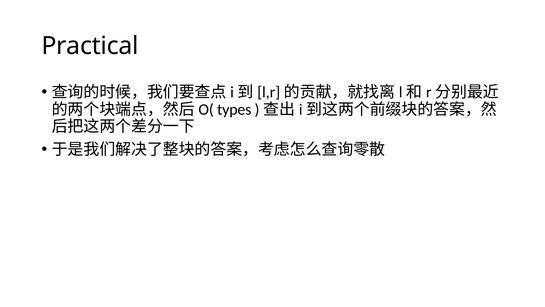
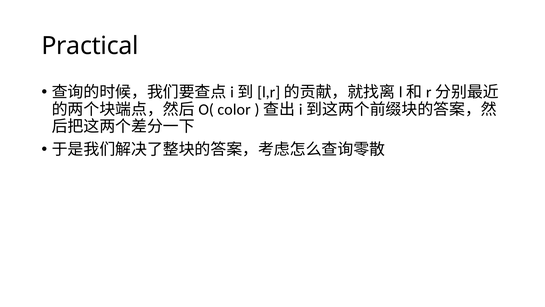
types: types -> color (234, 109)
